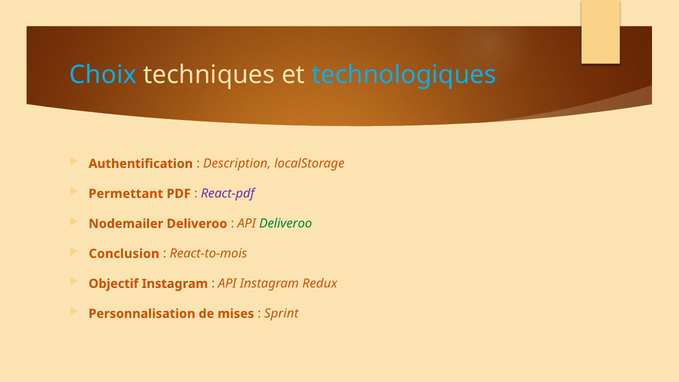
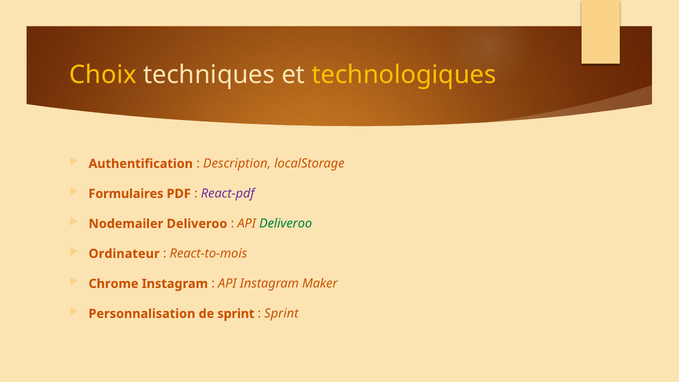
Choix colour: light blue -> yellow (103, 75)
technologiques colour: light blue -> yellow (404, 75)
Permettant: Permettant -> Formulaires (126, 194)
Conclusion: Conclusion -> Ordinateur (124, 254)
Objectif: Objectif -> Chrome (113, 284)
Redux: Redux -> Maker (320, 284)
de mises: mises -> sprint (236, 314)
